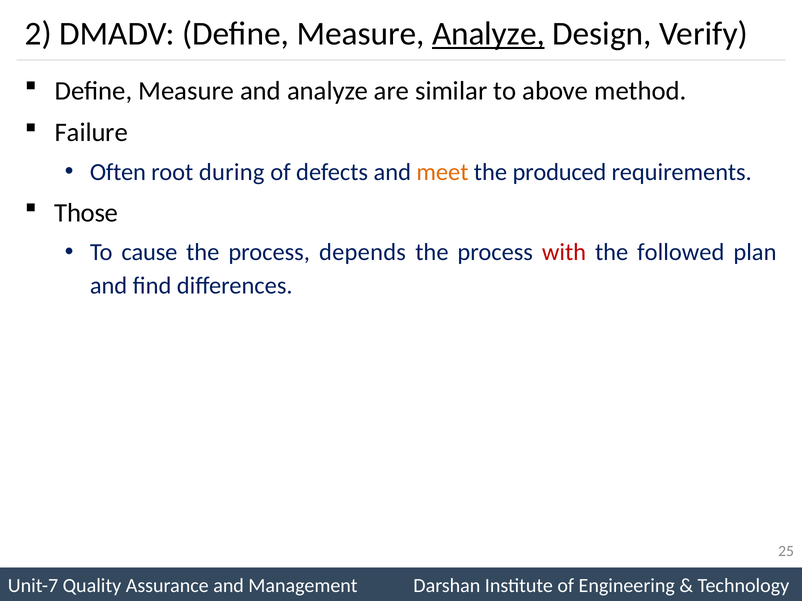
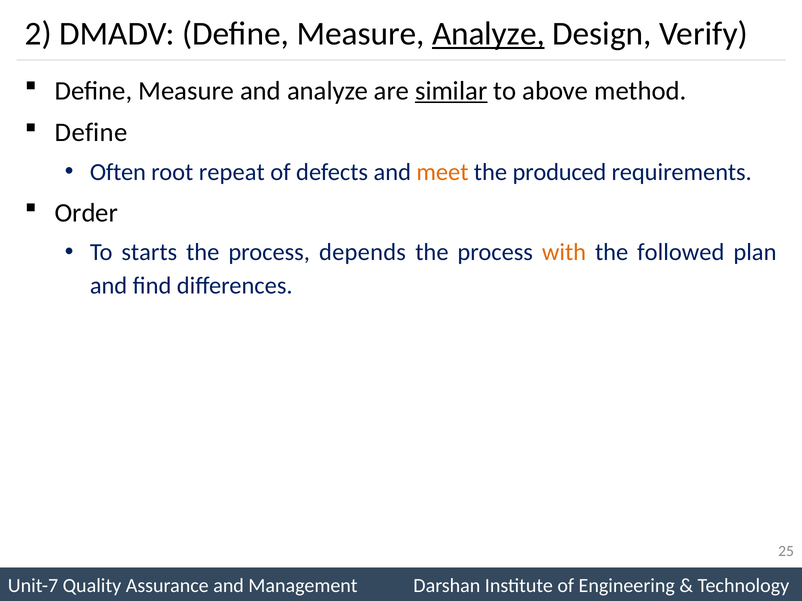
similar underline: none -> present (451, 91)
Failure: Failure -> Define (91, 133)
during: during -> repeat (232, 172)
Those: Those -> Order (86, 213)
cause: cause -> starts (149, 253)
with colour: red -> orange (564, 253)
